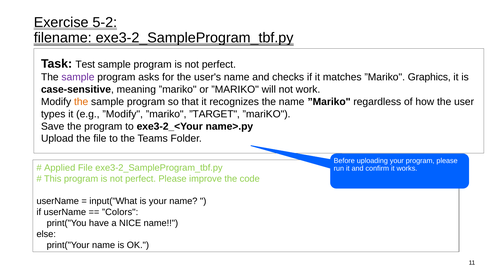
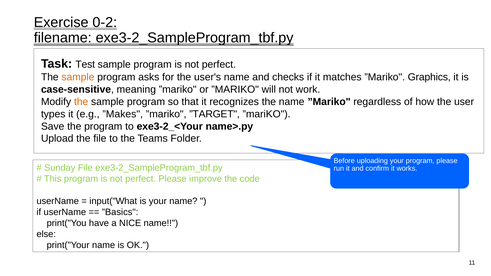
5-2: 5-2 -> 0-2 (105, 22)
sample colour: purple -> orange (78, 77)
”Modify: ”Modify -> ”Makes (123, 114)
Applied: Applied -> Sunday (60, 168)
”Colors: ”Colors -> ”Basics (120, 212)
